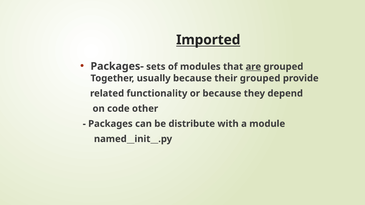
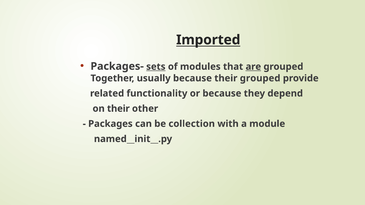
sets underline: none -> present (156, 67)
on code: code -> their (118, 109)
distribute: distribute -> collection (192, 124)
